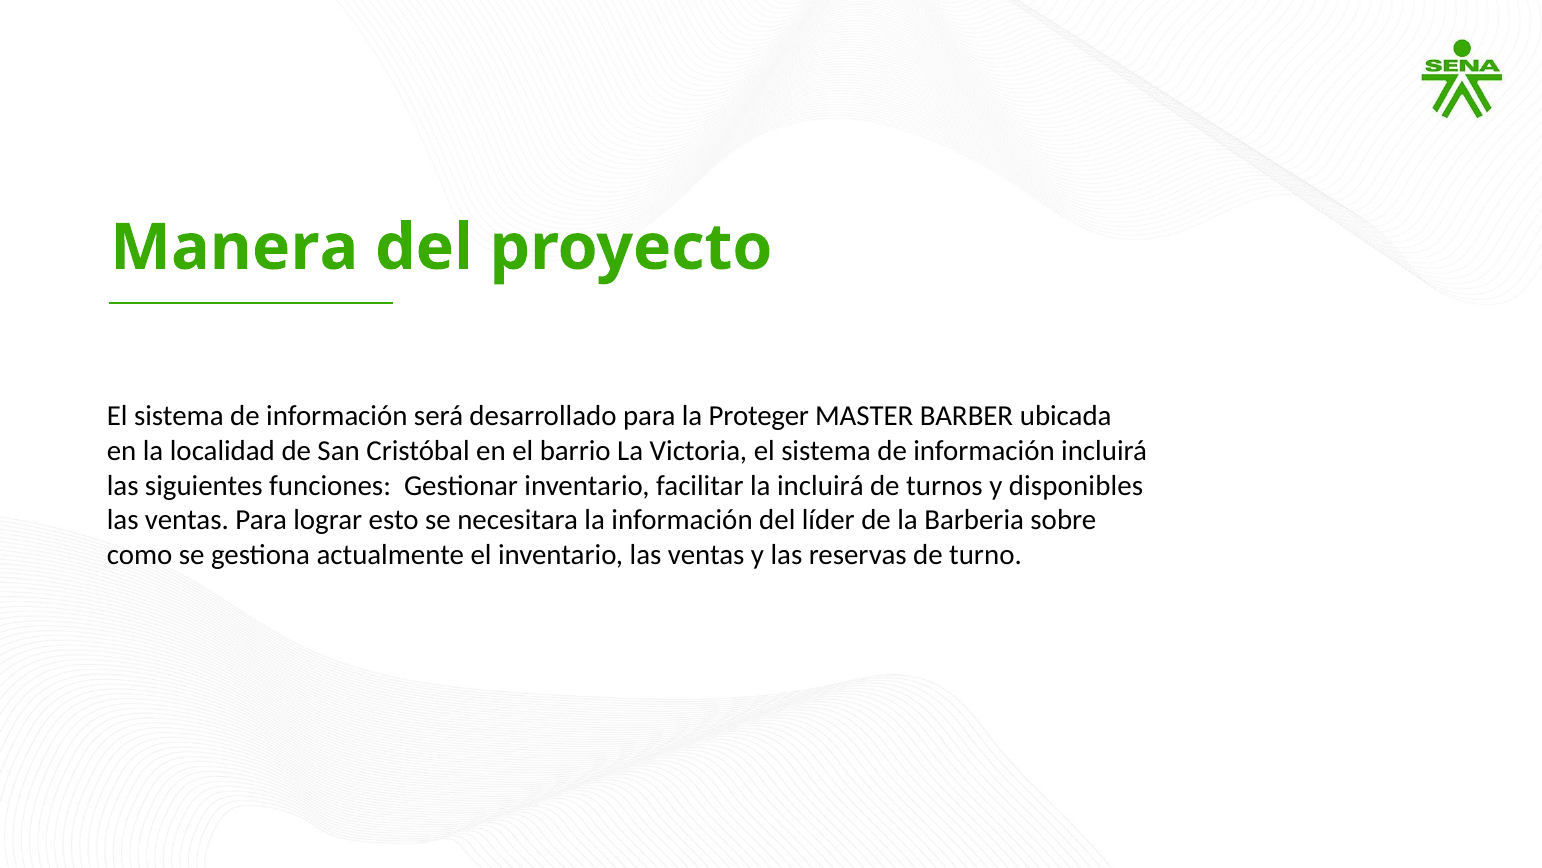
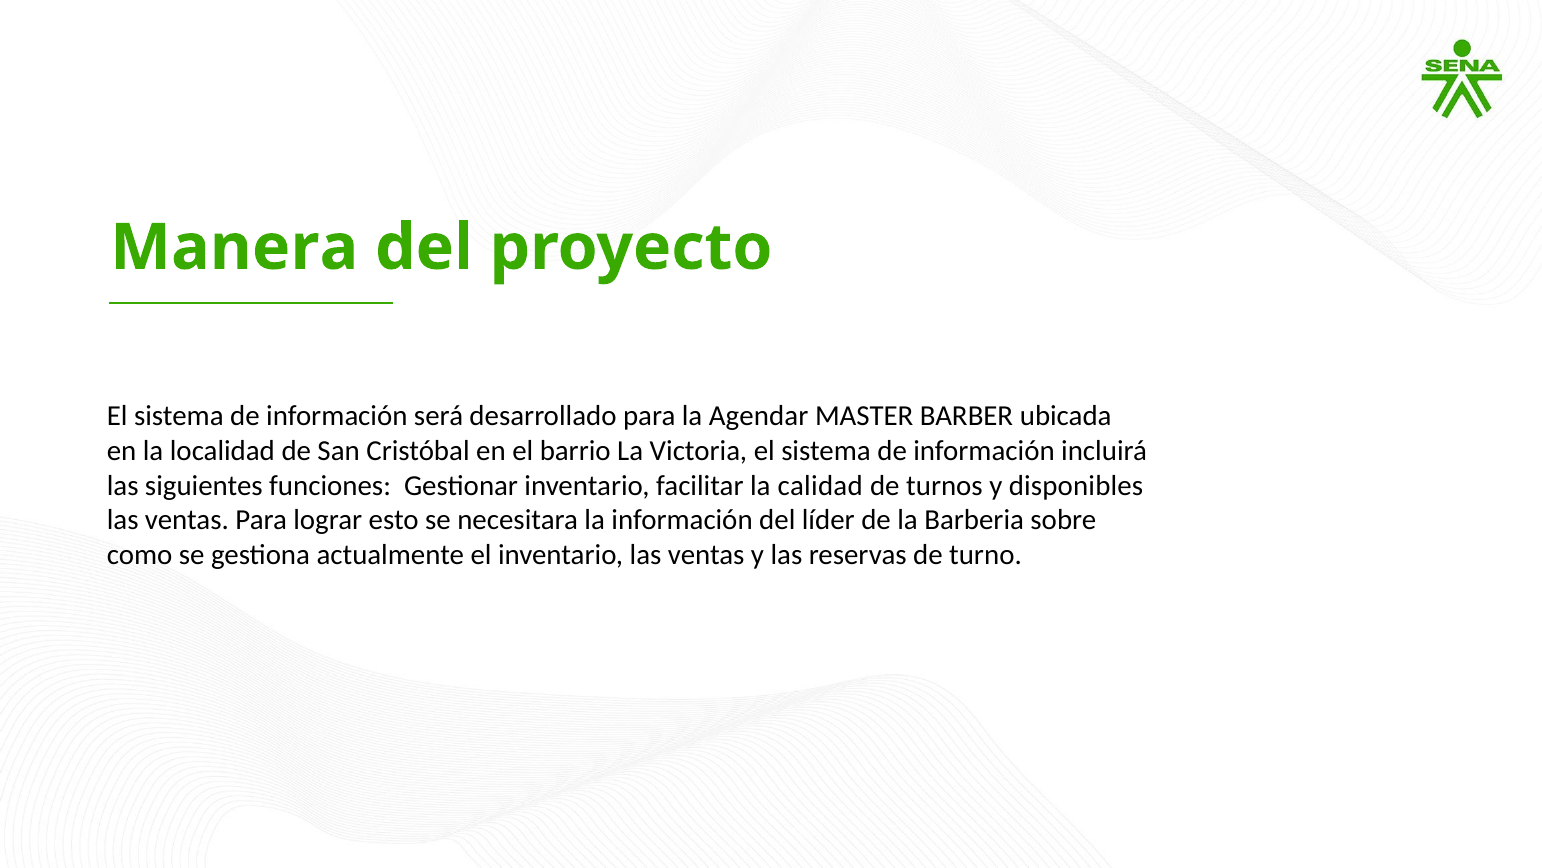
Proteger: Proteger -> Agendar (759, 416)
la incluirá: incluirá -> calidad (820, 485)
